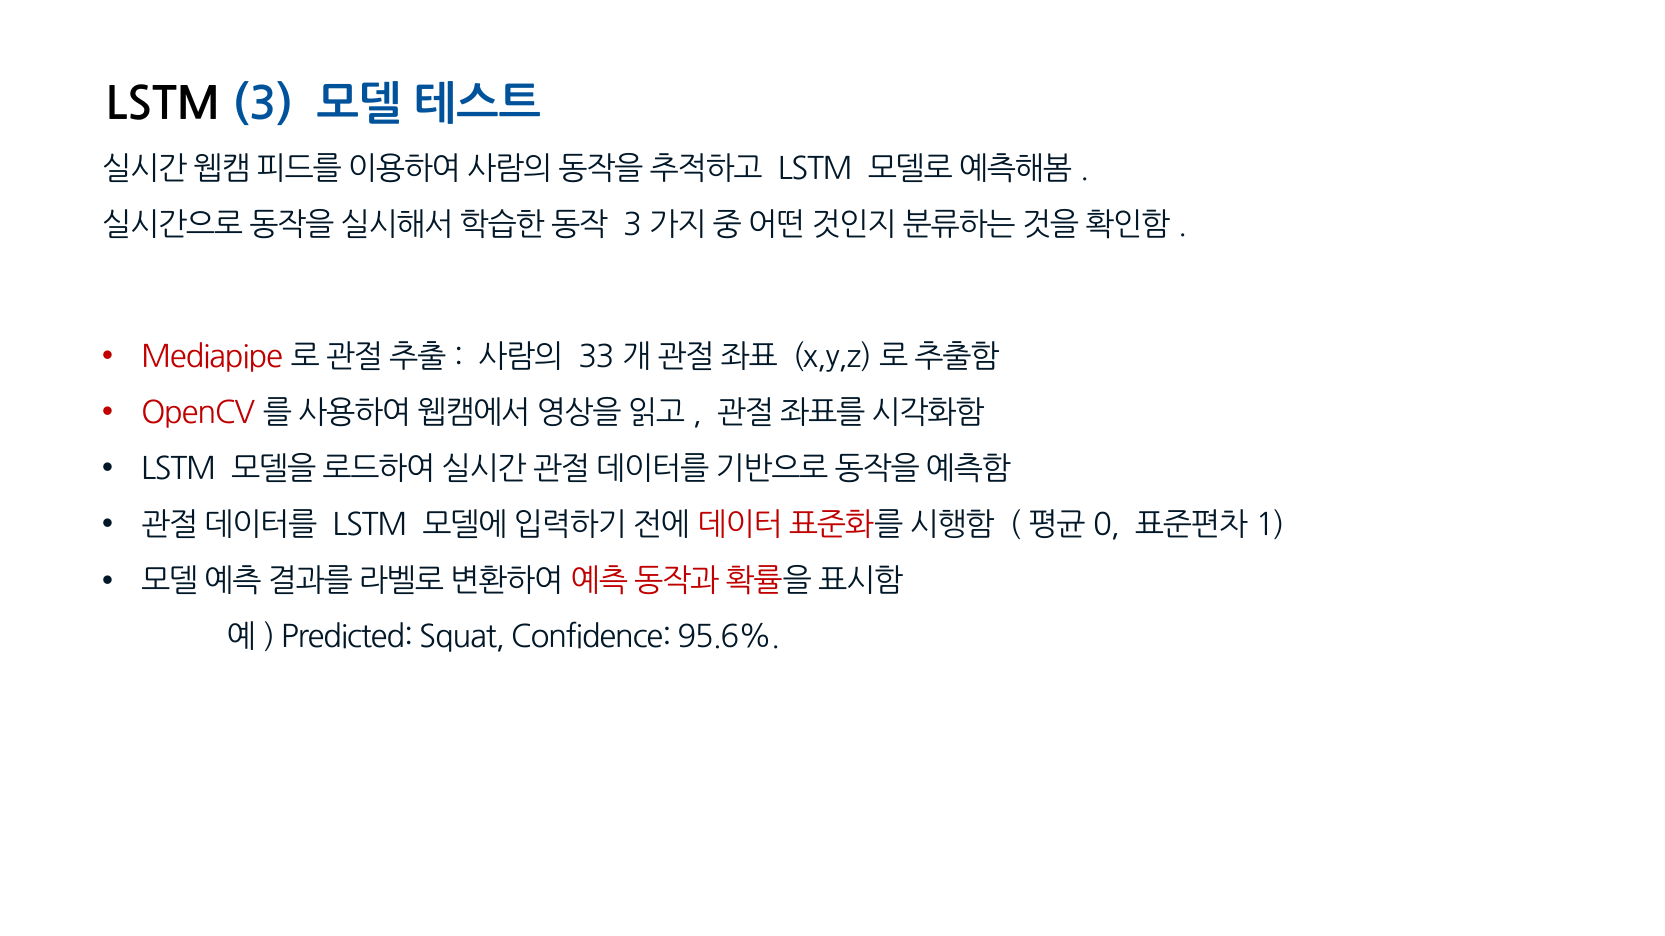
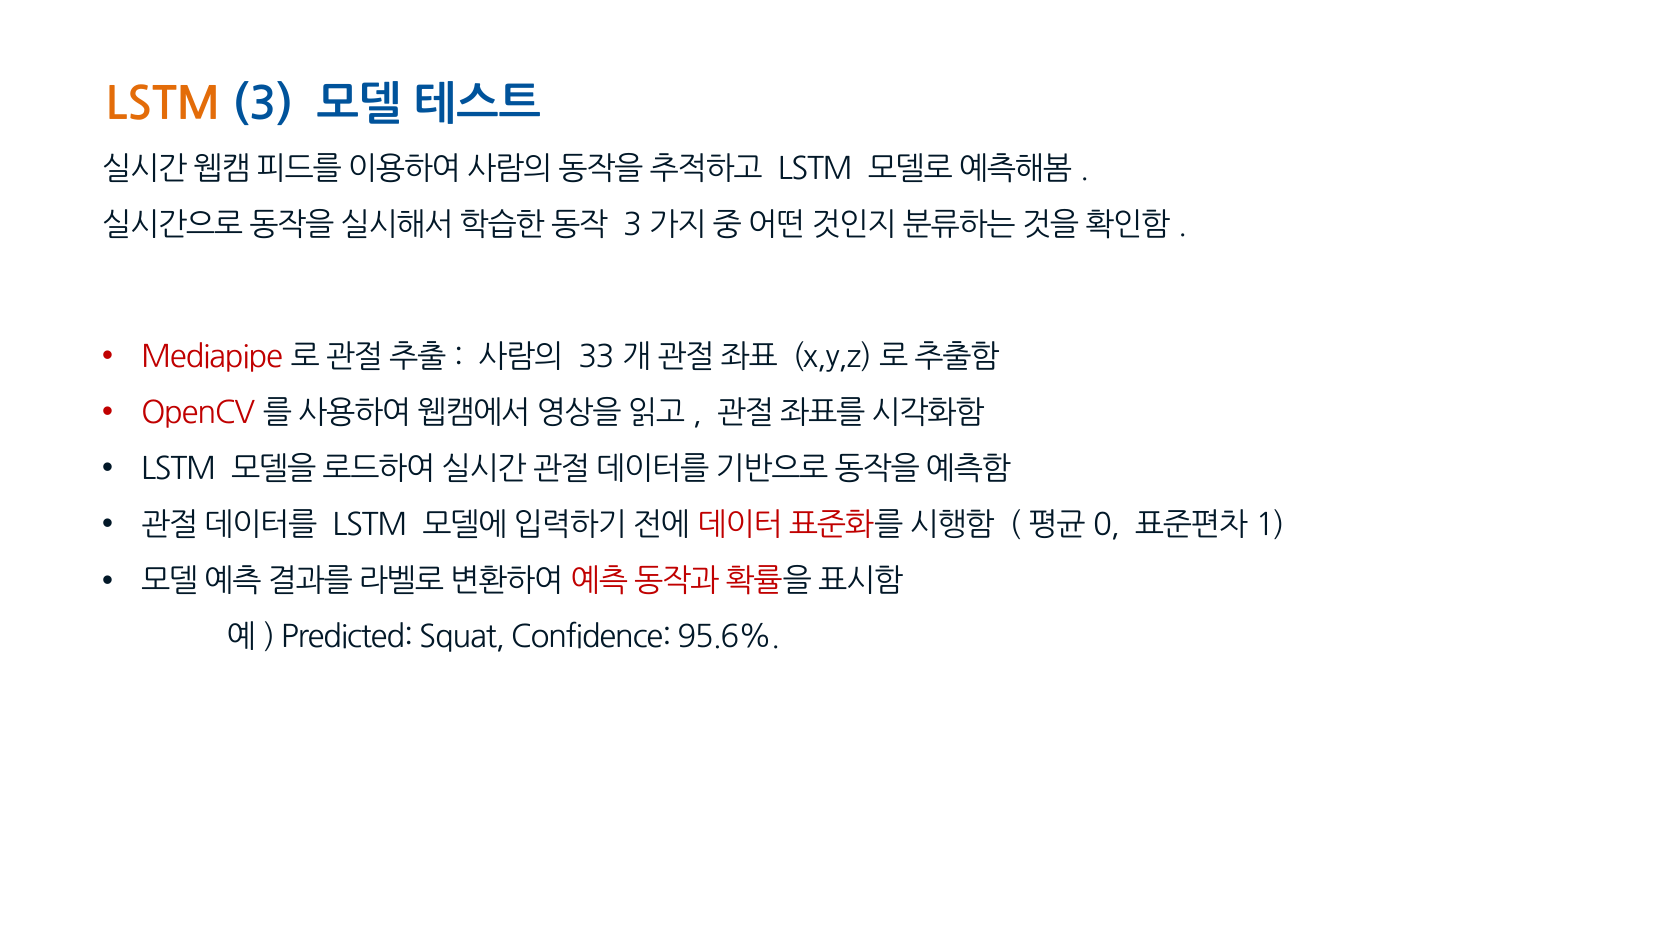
LSTM colour: black -> orange (163, 104)
